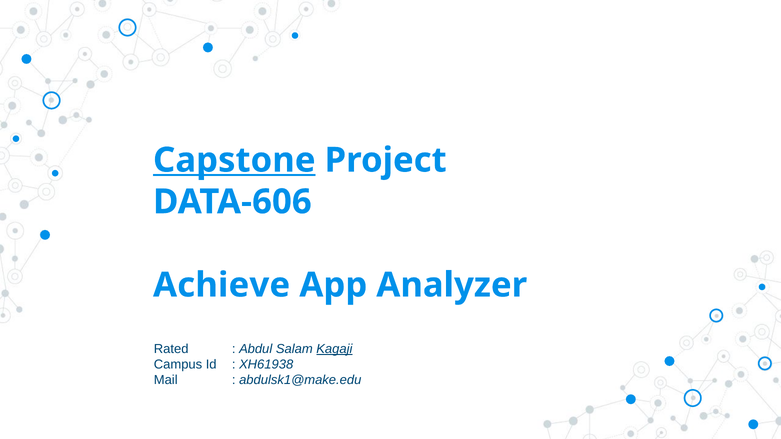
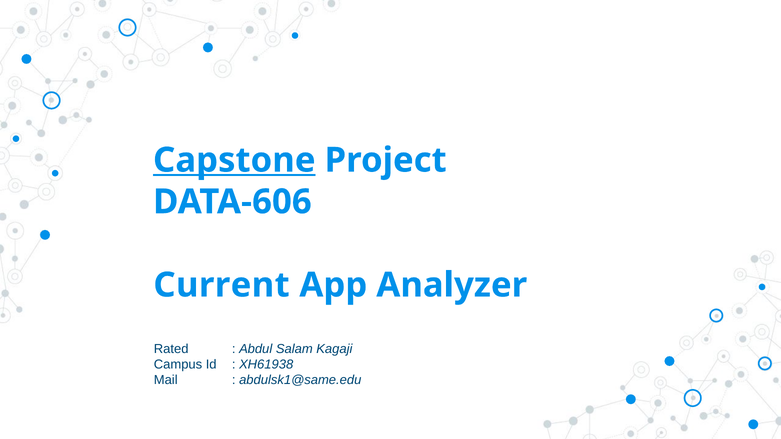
Achieve: Achieve -> Current (222, 285)
Kagaji underline: present -> none (334, 349)
abdulsk1@make.edu: abdulsk1@make.edu -> abdulsk1@same.edu (300, 380)
